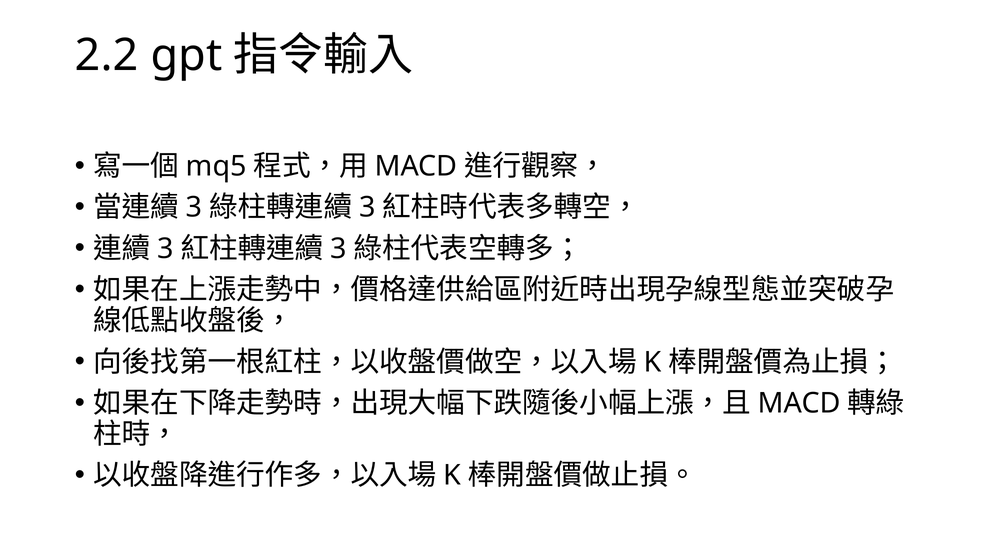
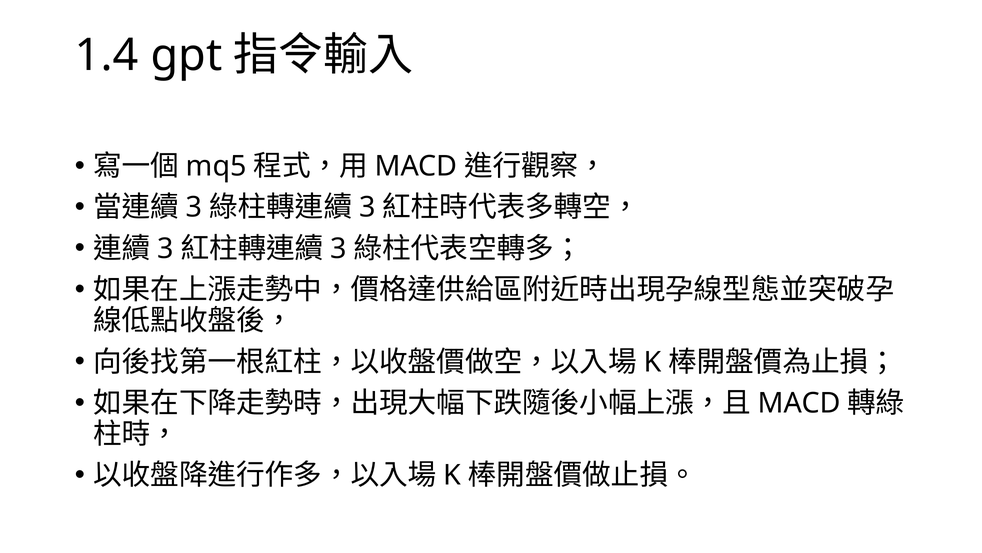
2.2: 2.2 -> 1.4 (107, 55)
